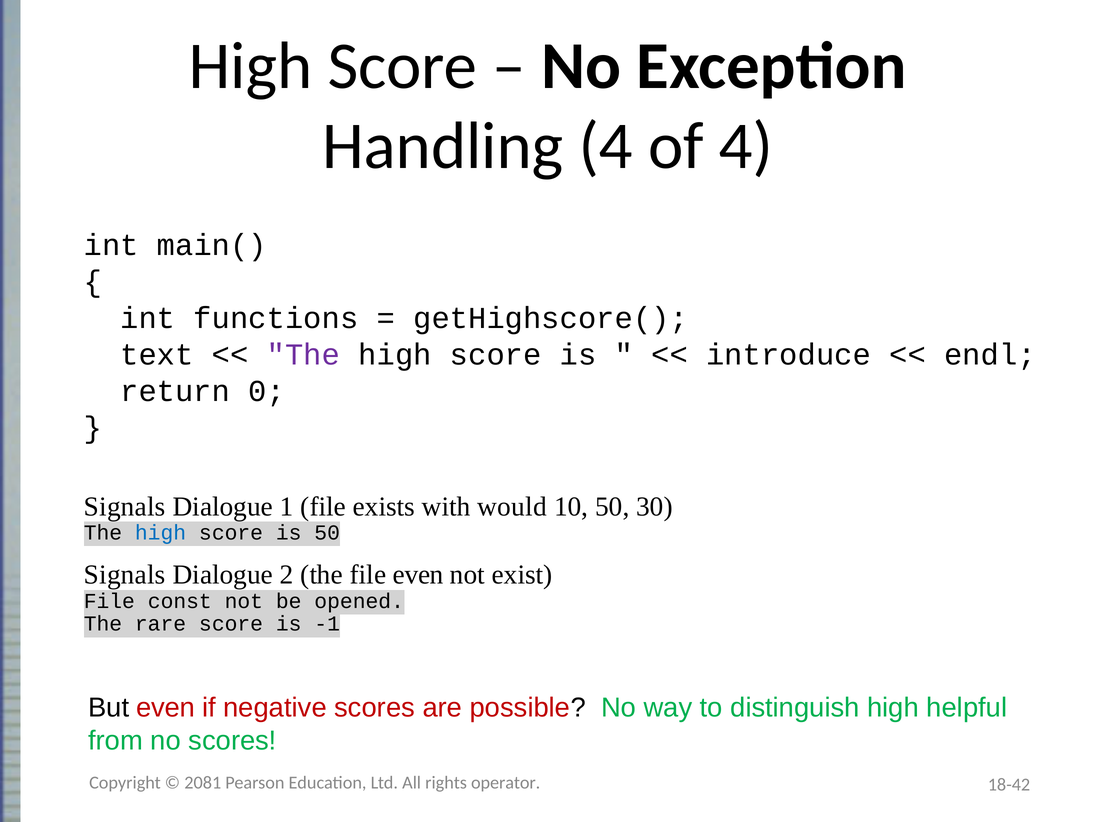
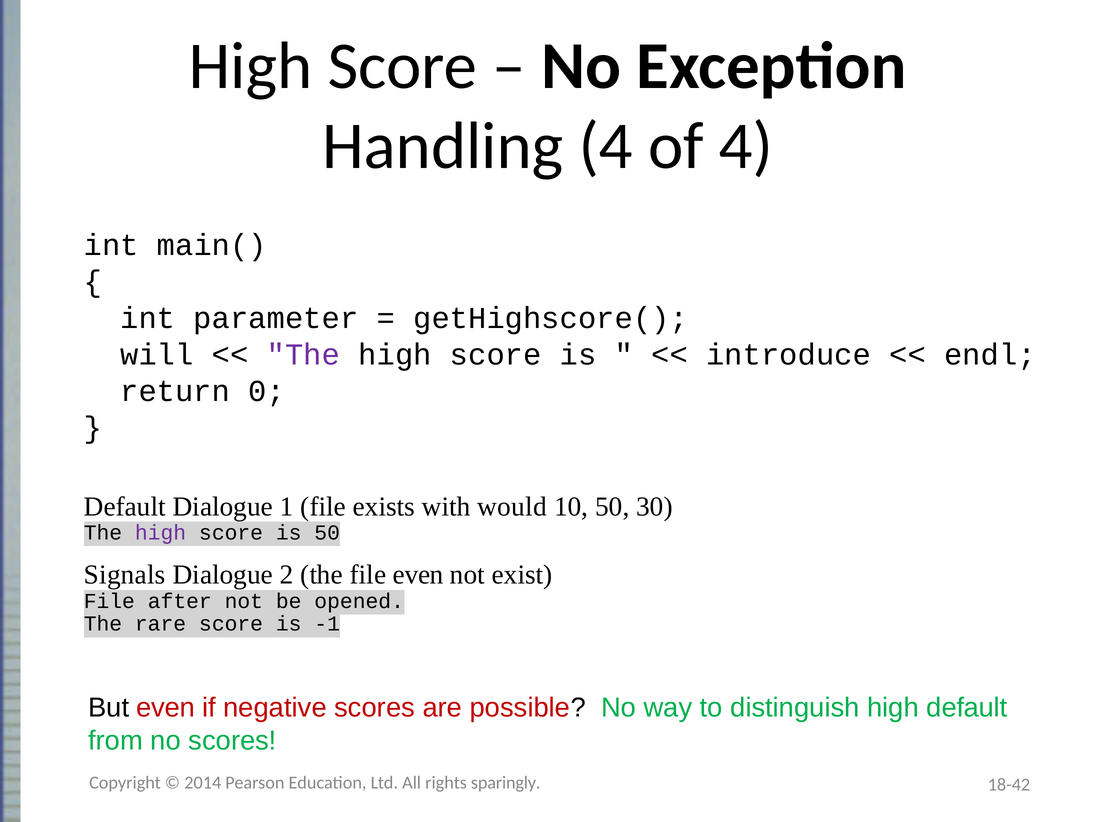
functions: functions -> parameter (276, 318)
text: text -> will (157, 355)
Signals: Signals -> Default (125, 506)
high colour: blue -> purple (161, 533)
const: const -> after (180, 601)
high helpful: helpful -> default (967, 708)
2081: 2081 -> 2014 (203, 783)
operator: operator -> sparingly (506, 783)
